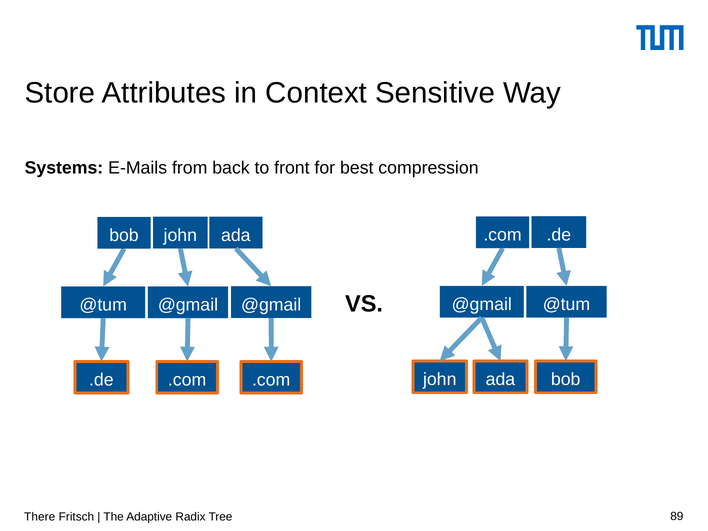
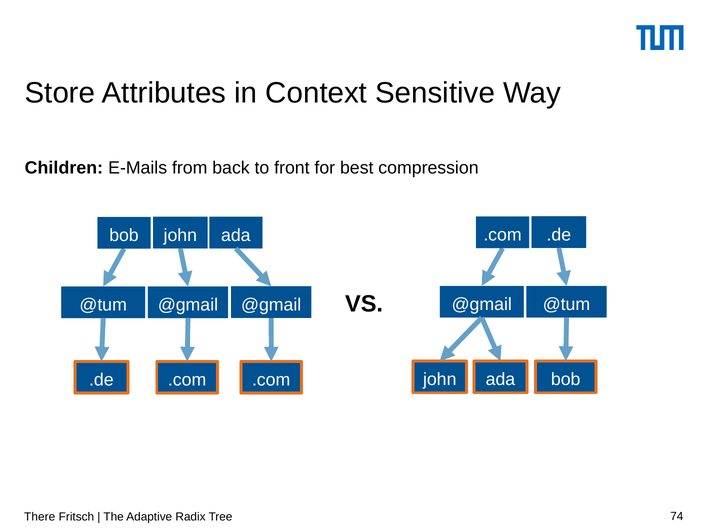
Systems: Systems -> Children (64, 168)
89: 89 -> 74 (677, 516)
